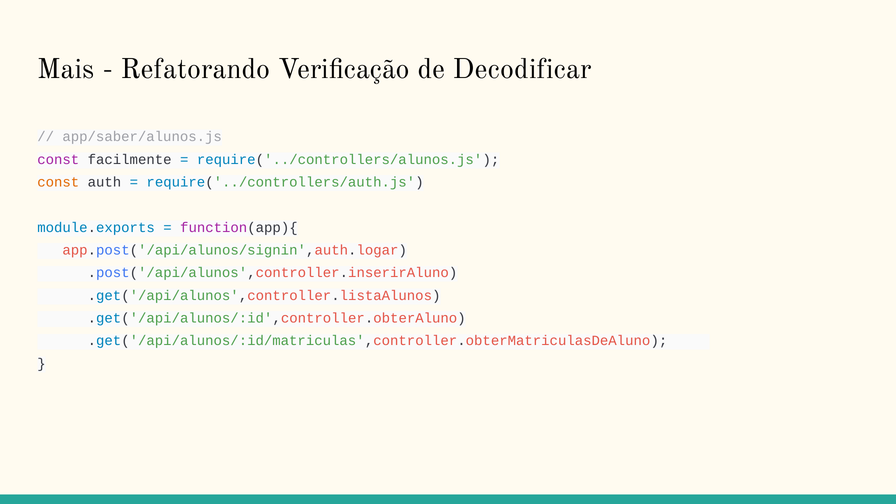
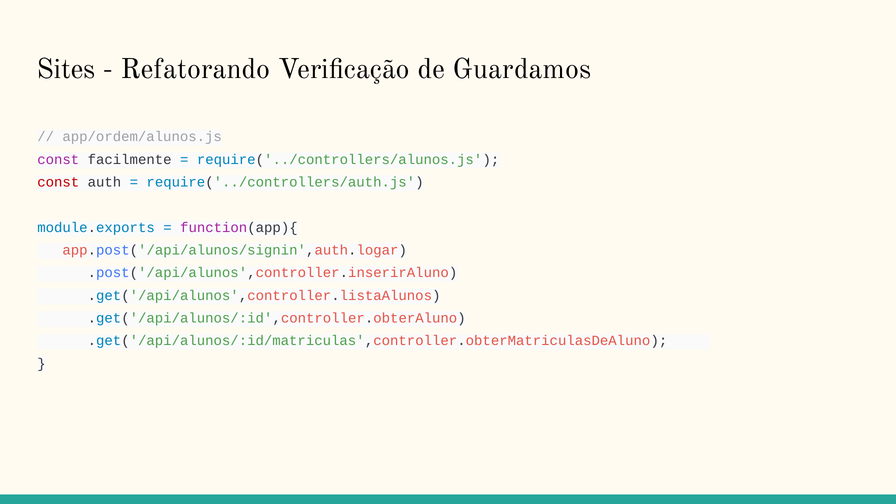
Mais: Mais -> Sites (66, 69)
Decodificar: Decodificar -> Guardamos (522, 69)
app/saber/alunos.js: app/saber/alunos.js -> app/ordem/alunos.js (142, 137)
const colour: orange -> red (58, 182)
